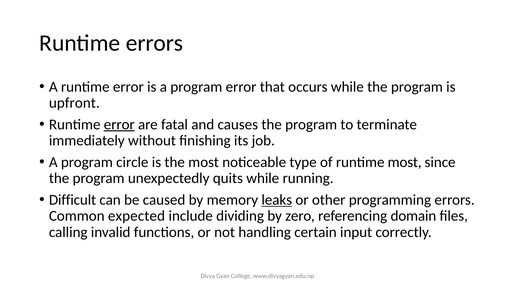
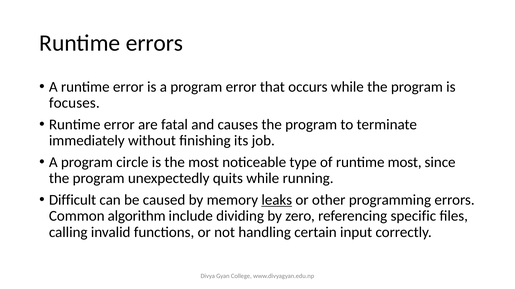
upfront: upfront -> focuses (74, 103)
error underline: present -> none (119, 125)
expected: expected -> algorithm (137, 217)
domain: domain -> specific (413, 217)
